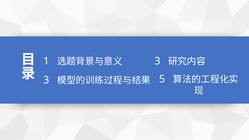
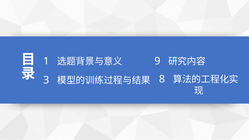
3: 3 -> 9 (157, 61)
5: 5 -> 8 (162, 79)
